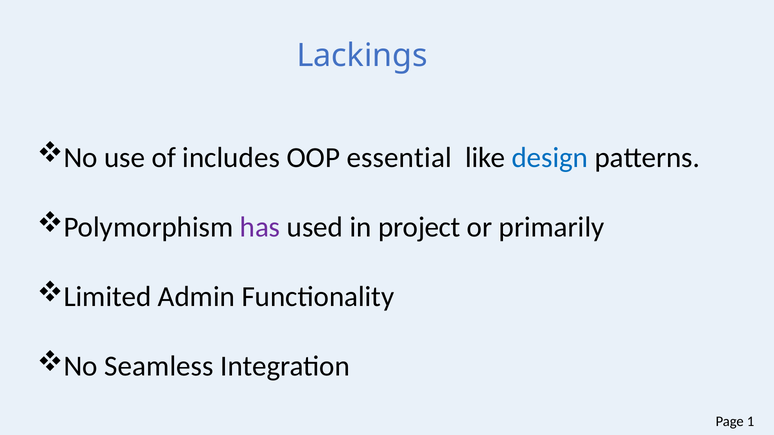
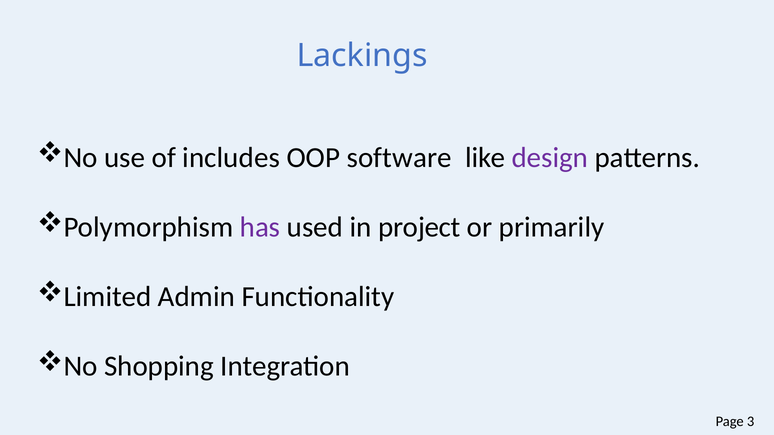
essential: essential -> software (399, 158)
design colour: blue -> purple (550, 158)
Seamless: Seamless -> Shopping (159, 367)
1: 1 -> 3 (751, 422)
